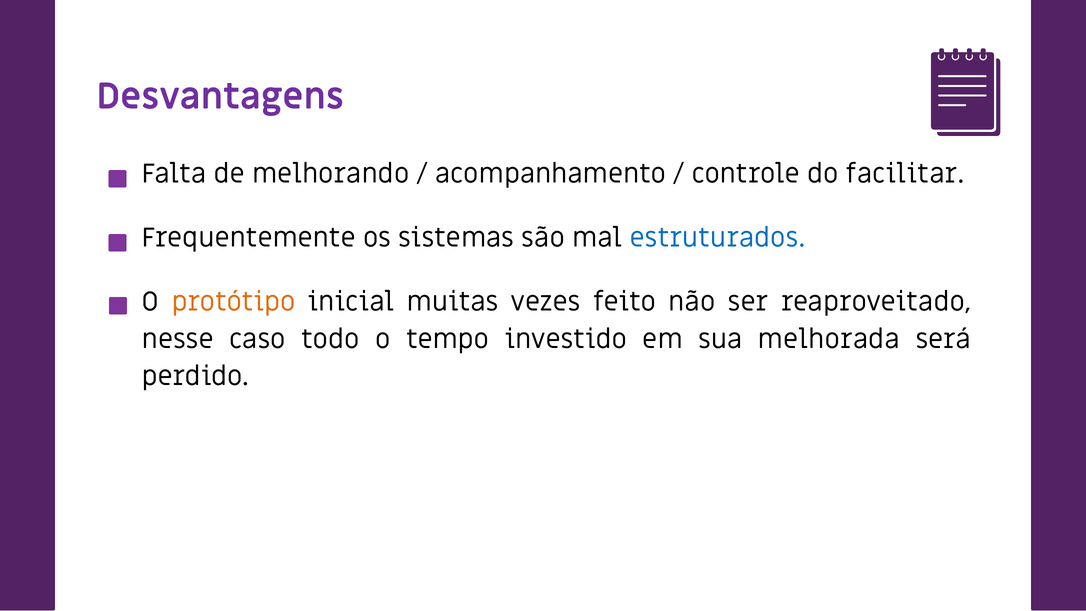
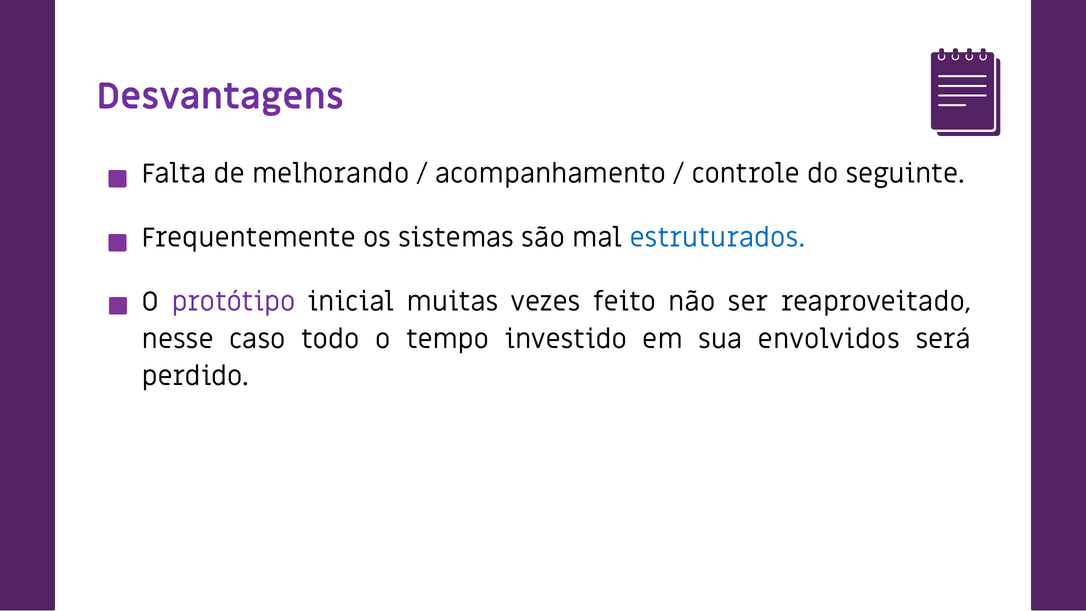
facilitar: facilitar -> seguinte (905, 174)
protótipo colour: orange -> purple (234, 302)
melhorada: melhorada -> envolvidos (829, 339)
